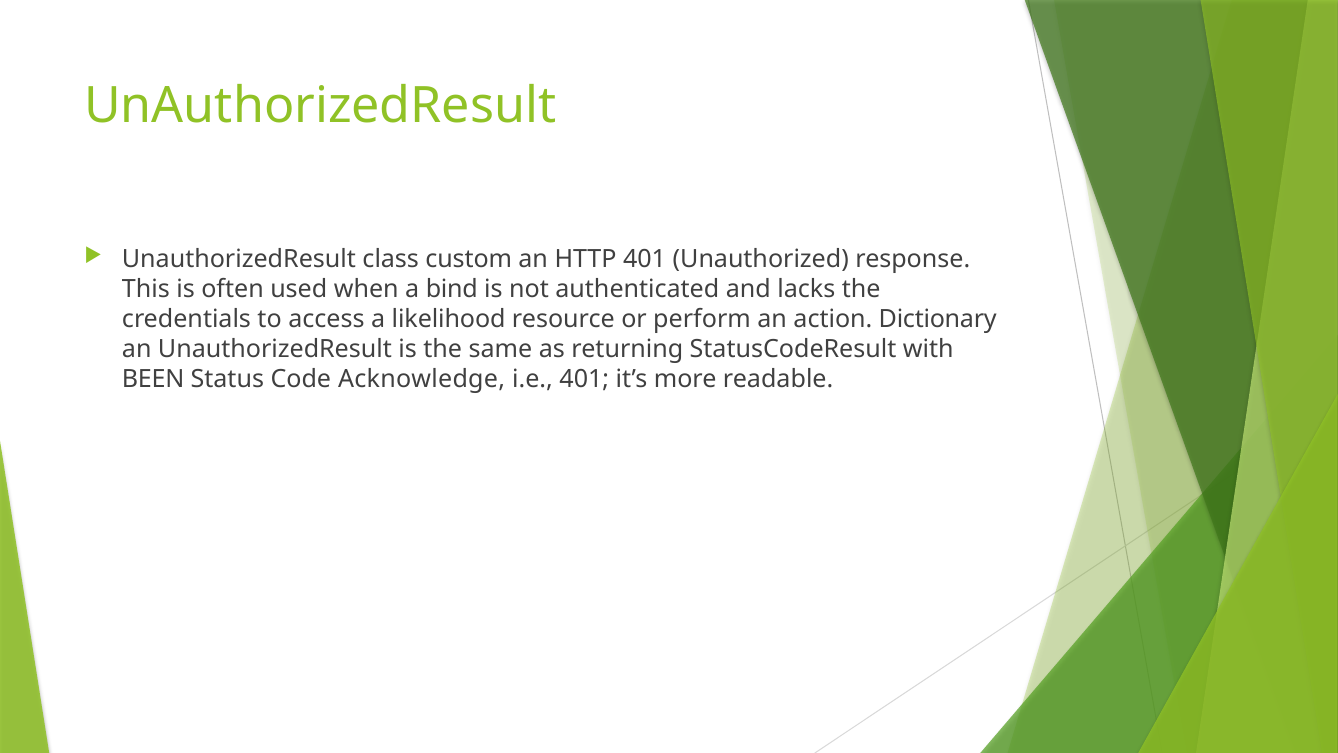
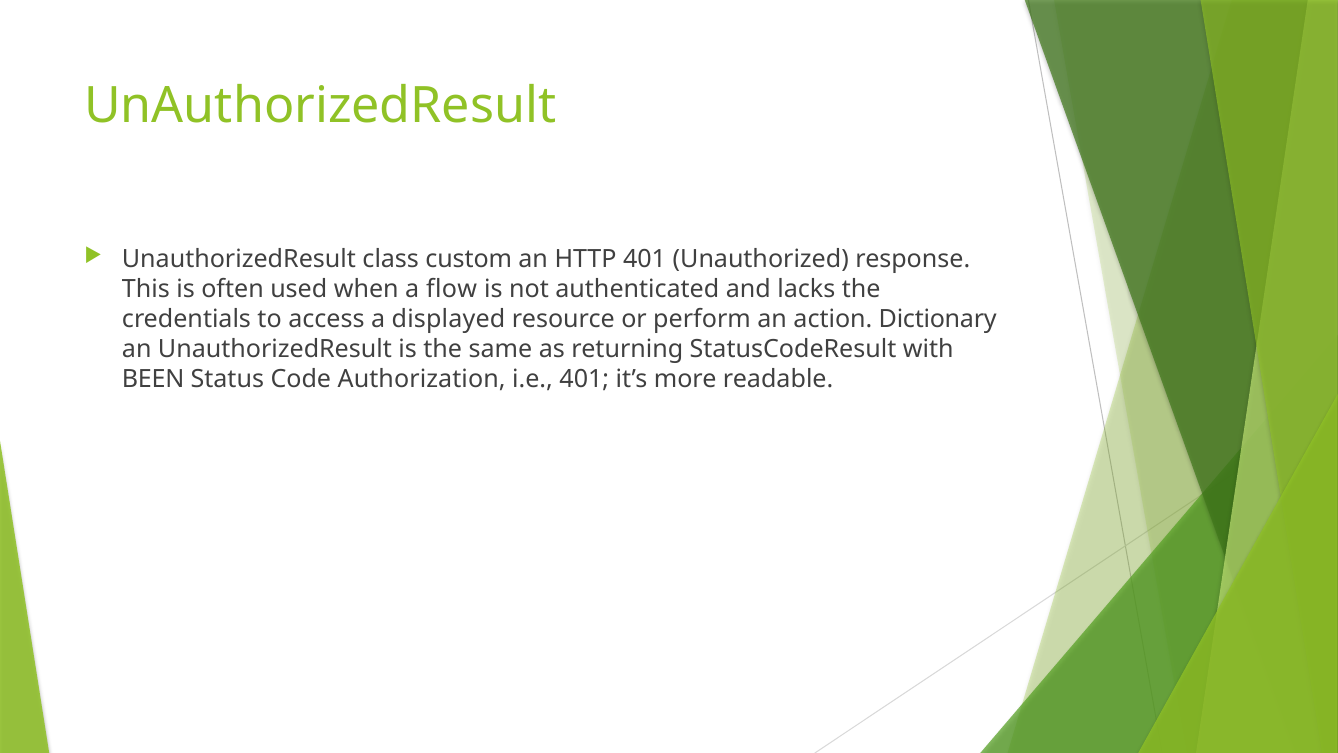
bind: bind -> flow (452, 289)
likelihood: likelihood -> displayed (449, 319)
Acknowledge: Acknowledge -> Authorization (422, 379)
